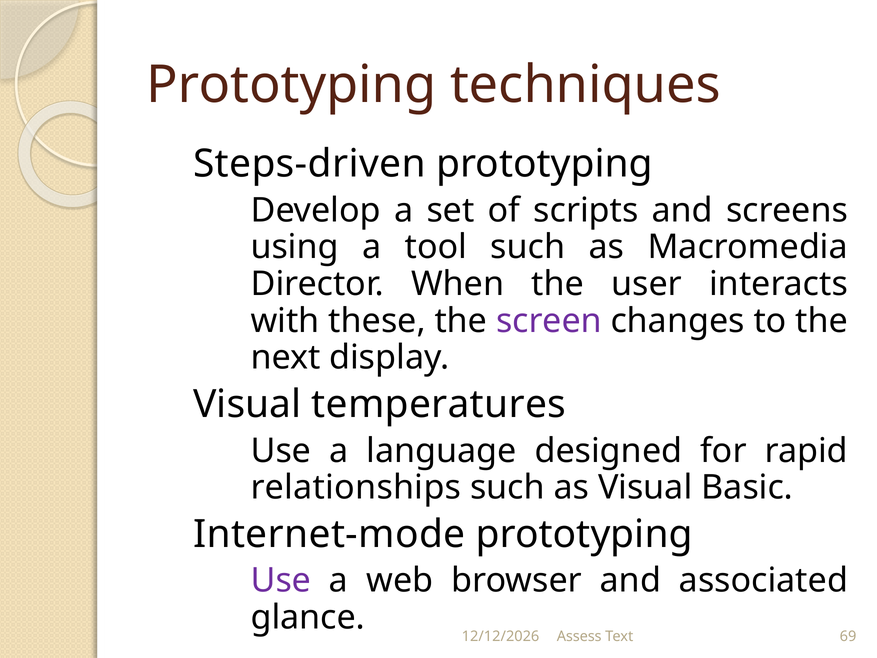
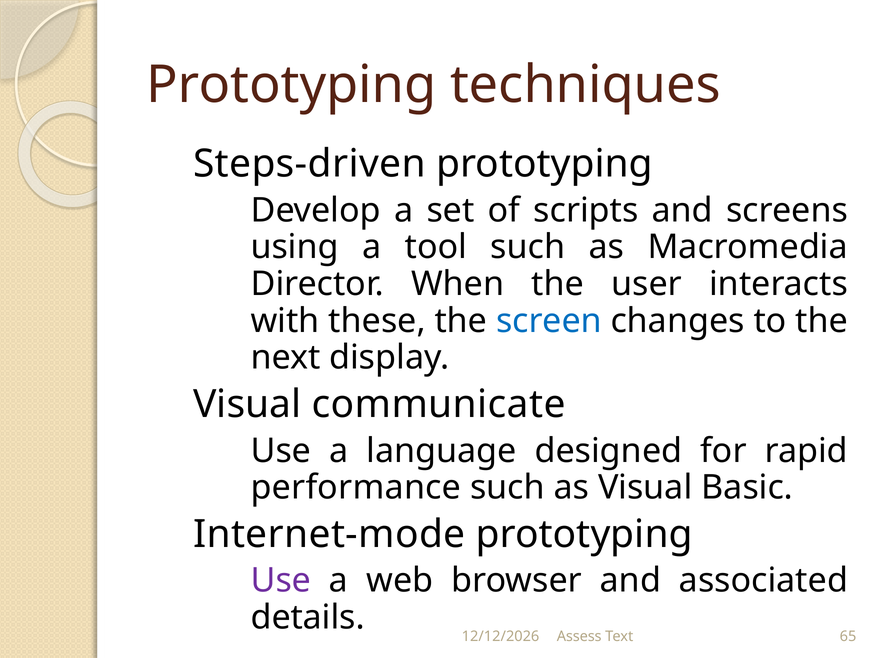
screen colour: purple -> blue (549, 321)
temperatures: temperatures -> communicate (439, 404)
relationships: relationships -> performance (356, 487)
glance: glance -> details (308, 617)
69: 69 -> 65 (848, 636)
